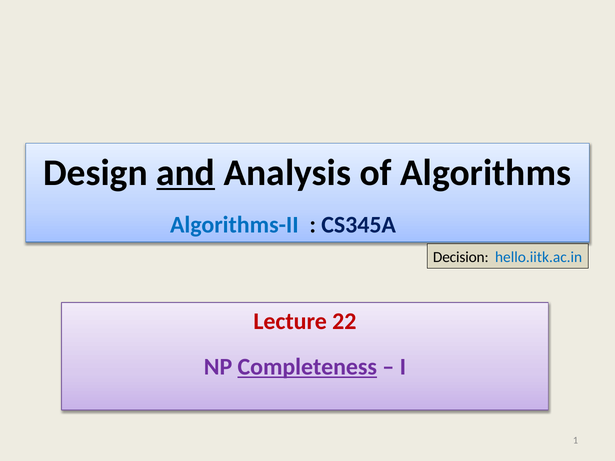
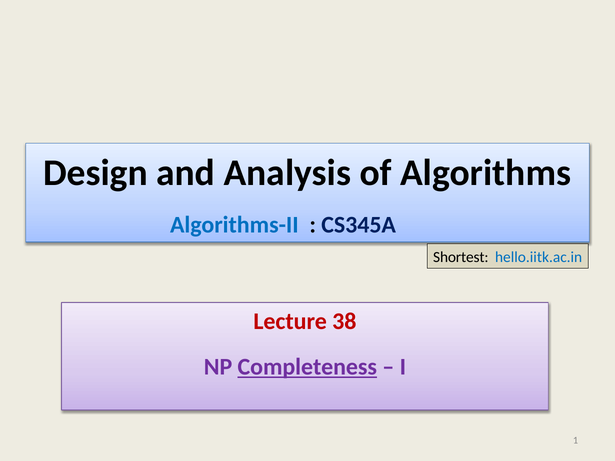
and underline: present -> none (186, 173)
Decision: Decision -> Shortest (461, 257)
22: 22 -> 38 (344, 322)
